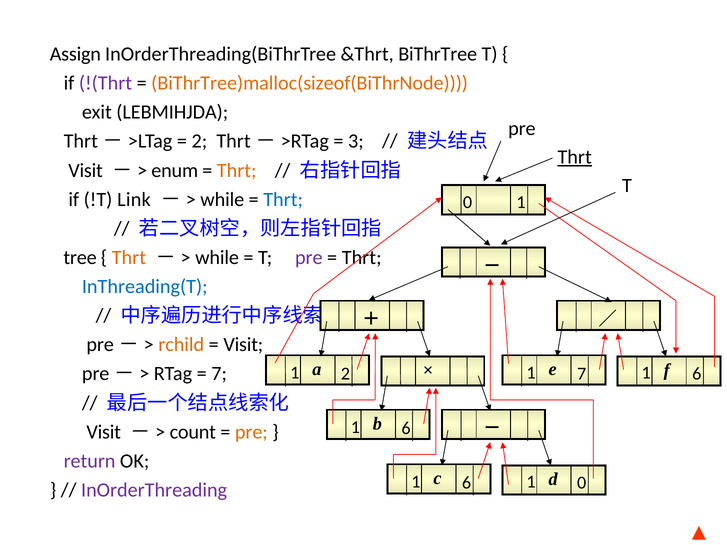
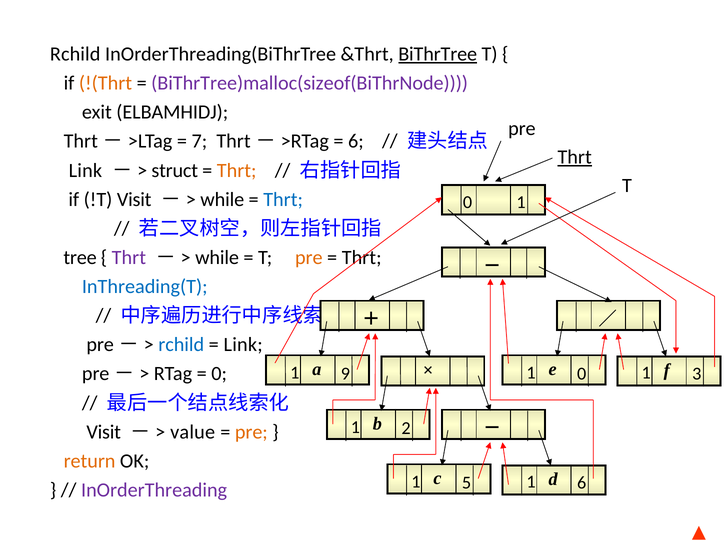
Assign: Assign -> Rchild (75, 54)
BiThrTree underline: none -> present (438, 54)
!(Thrt colour: purple -> orange (106, 83)
BiThrTree)malloc(sizeof(BiThrNode colour: orange -> purple (310, 83)
LEBMIHJDA: LEBMIHJDA -> ELBAMHIDJ (172, 112)
2: 2 -> 7 (199, 141)
3: 3 -> 6 (356, 141)
Visit: Visit -> Link (85, 170)
enum: enum -> struct (175, 170)
!T Link: Link -> Visit (134, 199)
Thrt colour: orange -> purple (129, 258)
pre colour: purple -> orange (309, 258)
rchild colour: orange -> blue (181, 345)
Visit: Visit -> Link (243, 345)
f 6: 6 -> 3 (697, 374)
1 2: 2 -> 9 (345, 374)
1 7: 7 -> 0 (582, 374)
7: 7 -> 0 (219, 374)
6: 6 -> 2 (406, 429)
count: count -> value (193, 432)
return colour: purple -> orange (90, 461)
6: 6 -> 5 (467, 483)
1 0: 0 -> 6 (582, 483)
